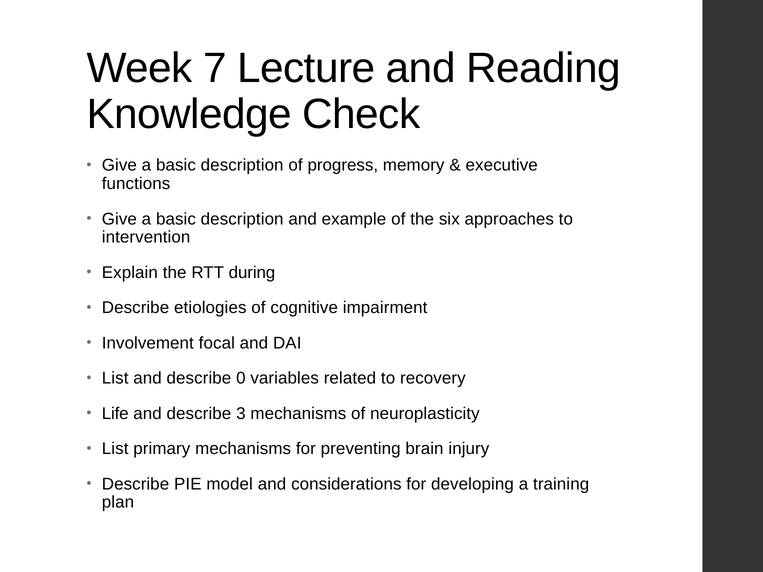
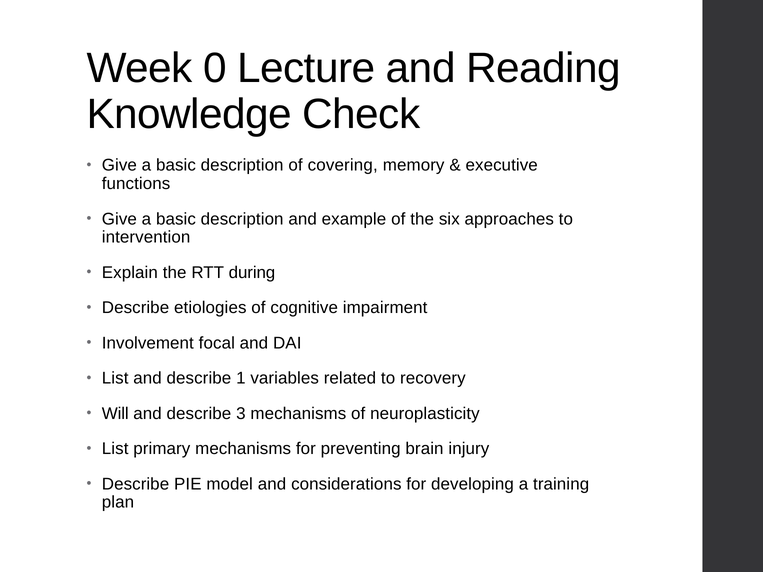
7: 7 -> 0 (215, 68)
progress: progress -> covering (343, 165)
0: 0 -> 1 (241, 378)
Life: Life -> Will (115, 414)
